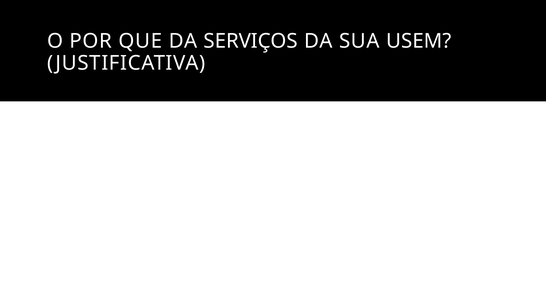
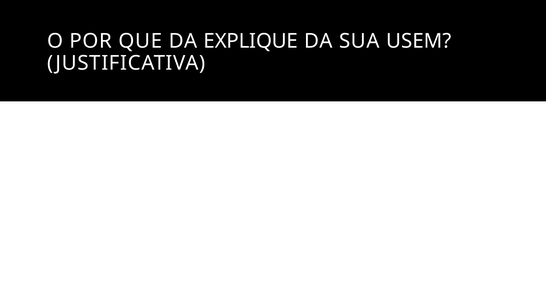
SERVIÇOS: SERVIÇOS -> EXPLIQUE (251, 41)
